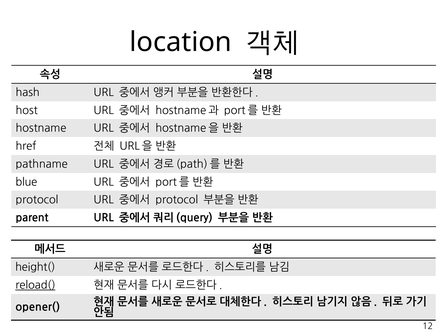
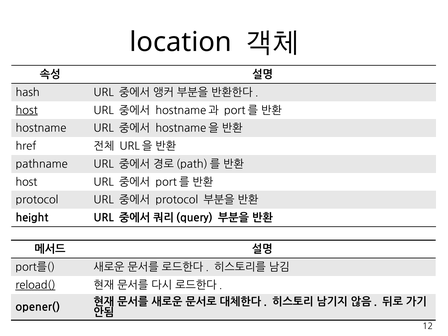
host underline: none -> present (27, 110)
blue: blue -> host (26, 182)
parent: parent -> height (32, 218)
height(: height( -> port를( (35, 267)
